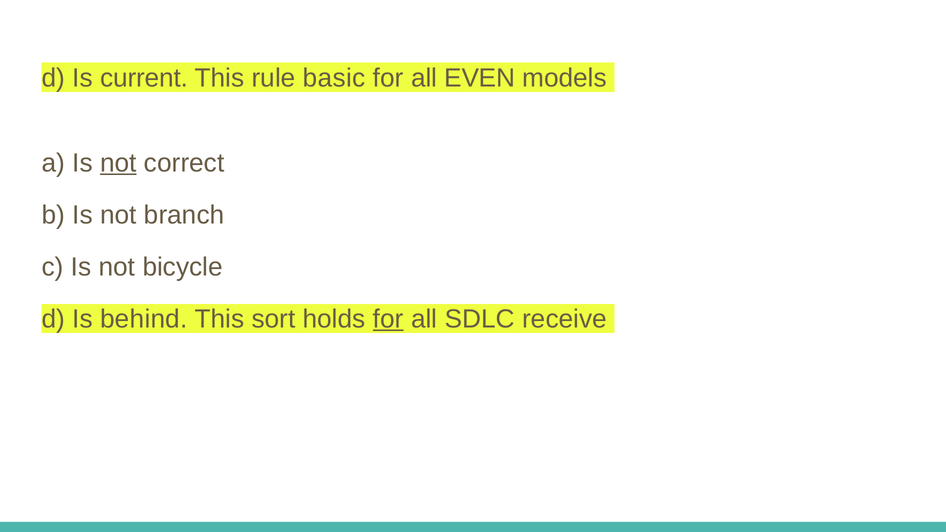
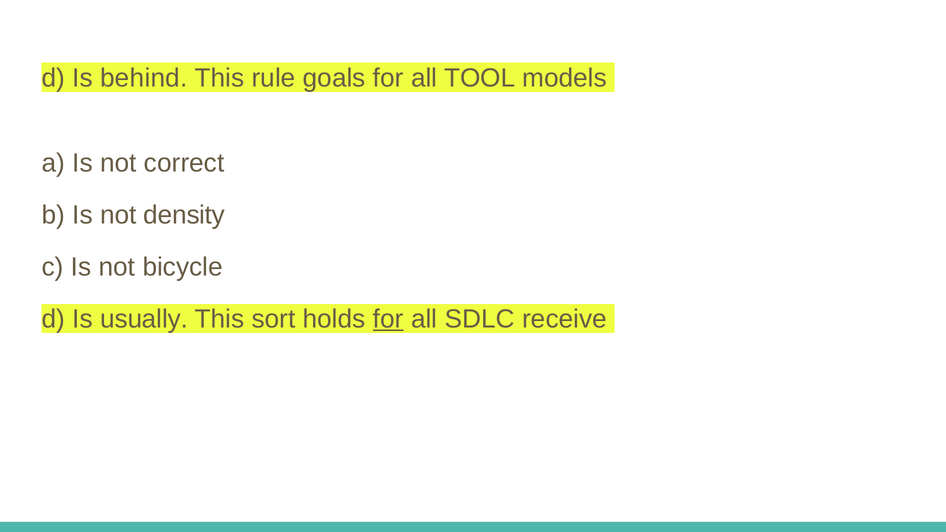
current: current -> behind (144, 78)
basic: basic -> goals (334, 78)
EVEN: EVEN -> TOOL (480, 78)
not underline: present -> none (118, 163)
branch: branch -> density (184, 215)
behind: behind -> usually (144, 319)
